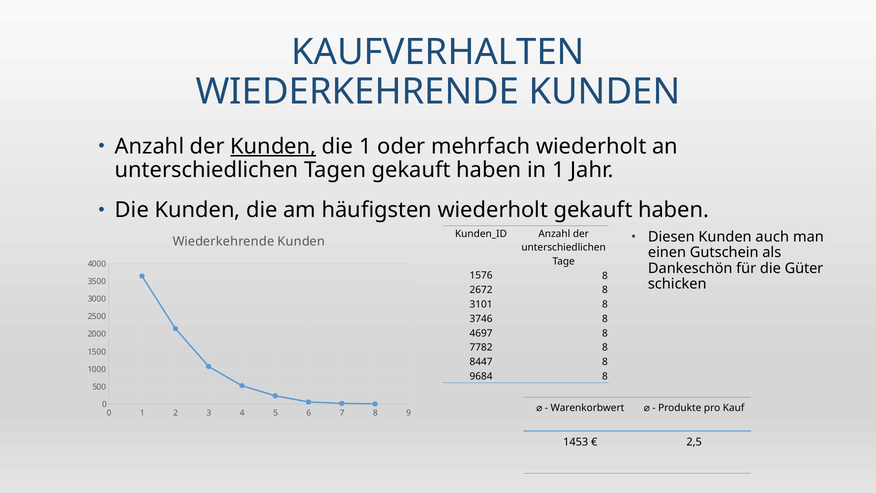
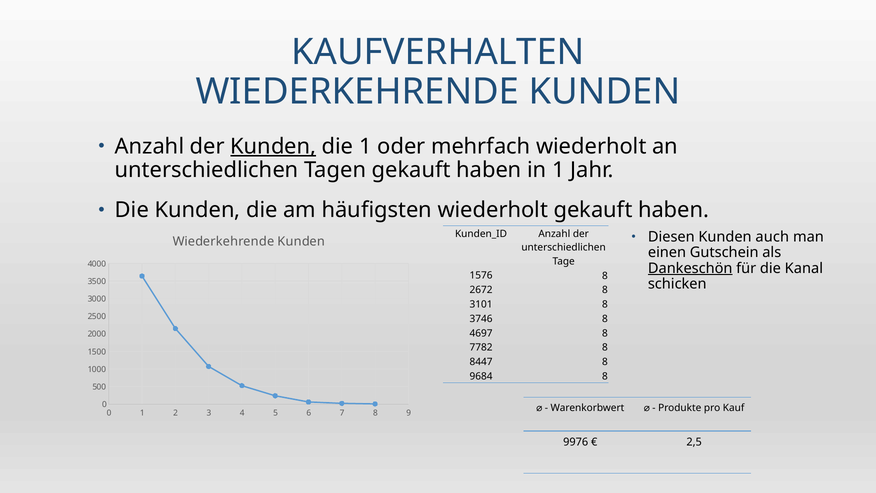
Dankeschön underline: none -> present (690, 268)
Güter: Güter -> Kanal (804, 268)
1453: 1453 -> 9976 (576, 442)
